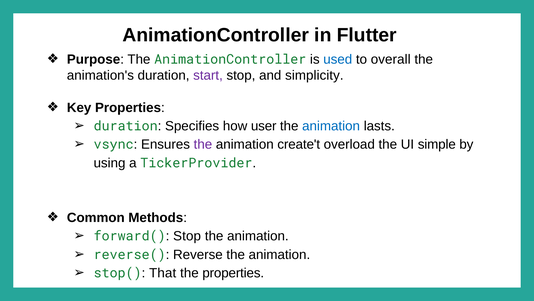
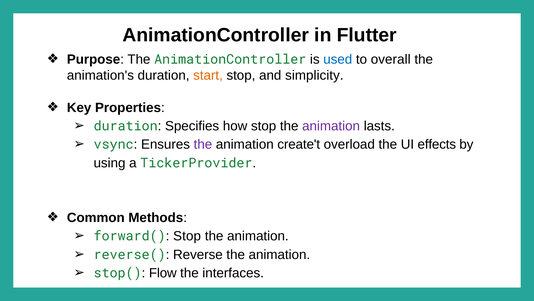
start colour: purple -> orange (208, 75)
how user: user -> stop (264, 126)
animation colour: blue -> purple (331, 126)
simple: simple -> effects (437, 144)
That: That -> Flow (163, 273)
the properties: properties -> interfaces (233, 273)
